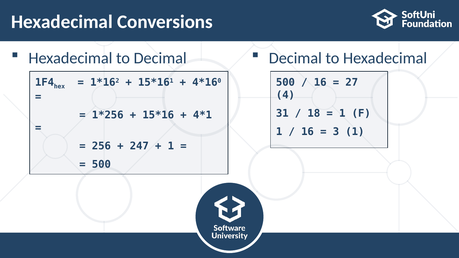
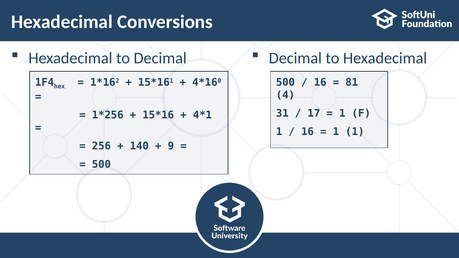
27: 27 -> 81 (352, 83)
18: 18 -> 17 (314, 114)
3: 3 -> 1 (336, 132)
247: 247 -> 140 (139, 146)
1: 1 -> 9 (171, 146)
